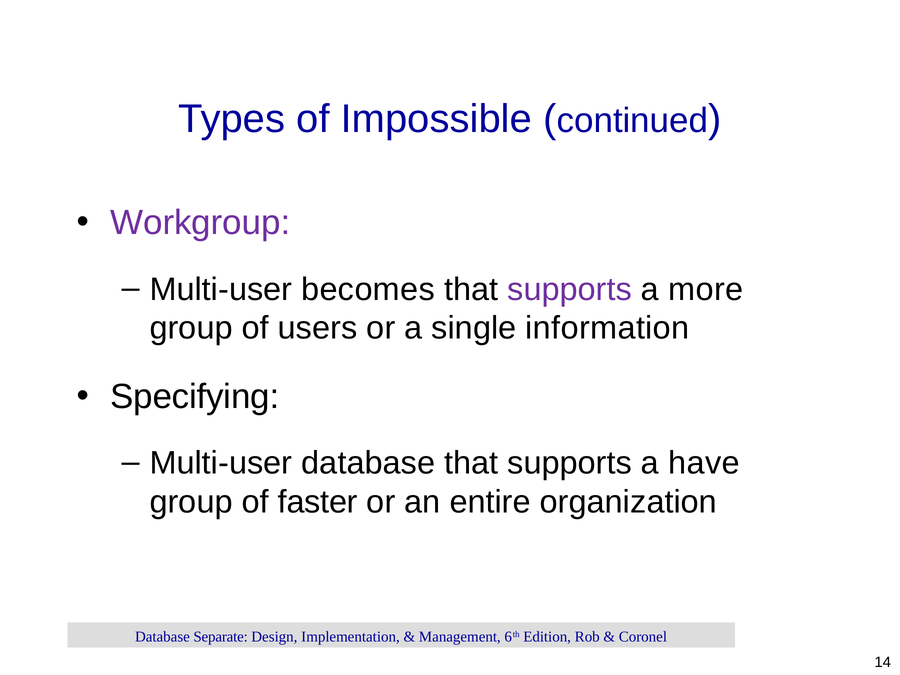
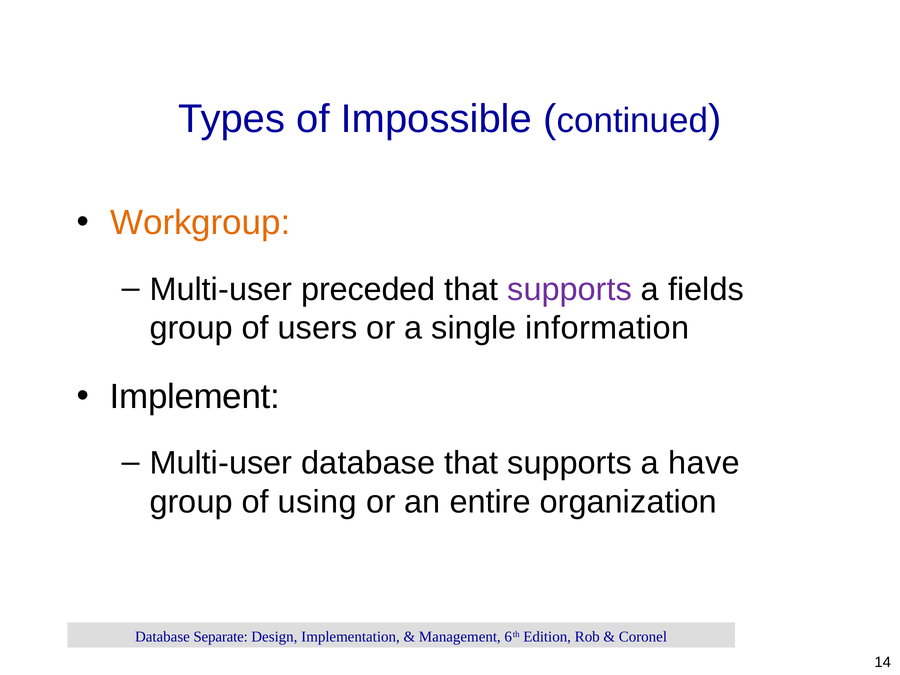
Workgroup colour: purple -> orange (200, 223)
becomes: becomes -> preceded (368, 289)
more: more -> fields (706, 289)
Specifying: Specifying -> Implement (195, 397)
faster: faster -> using (317, 502)
